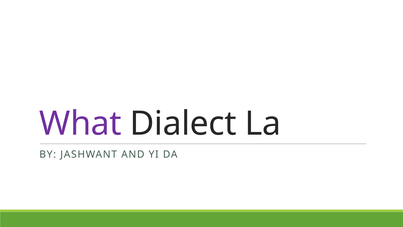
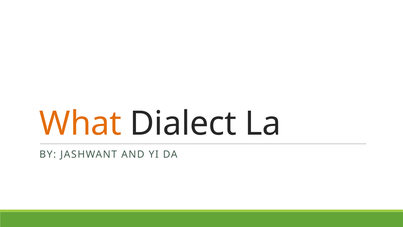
What colour: purple -> orange (81, 124)
